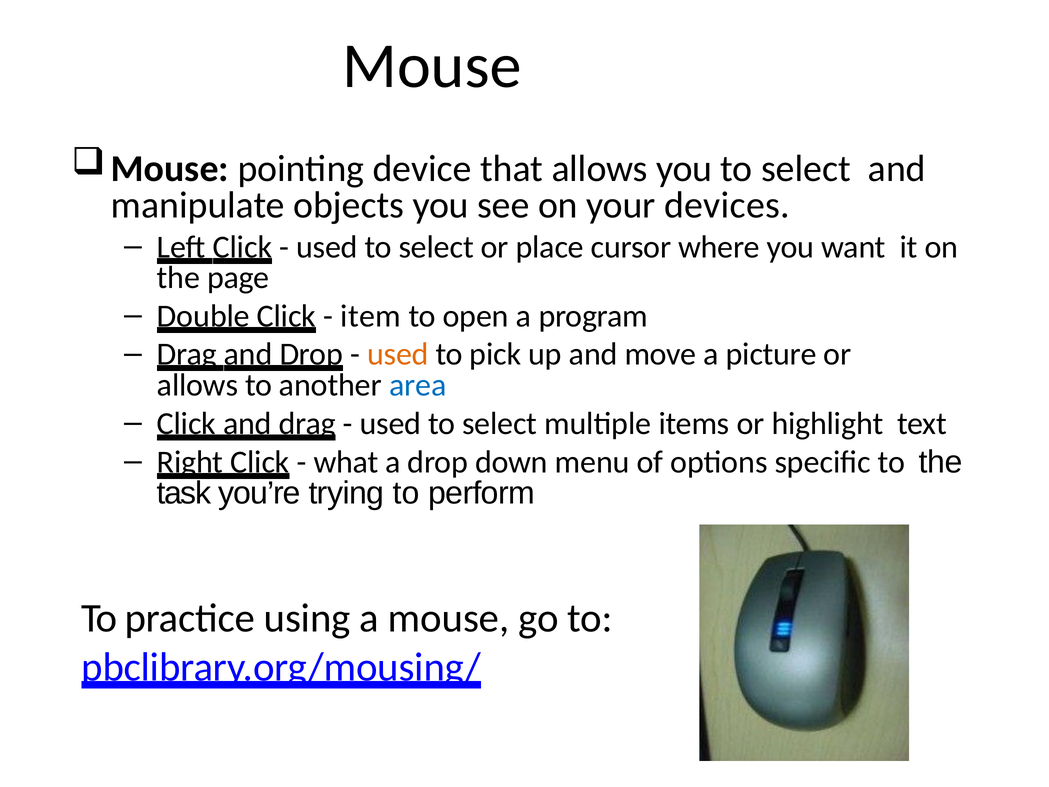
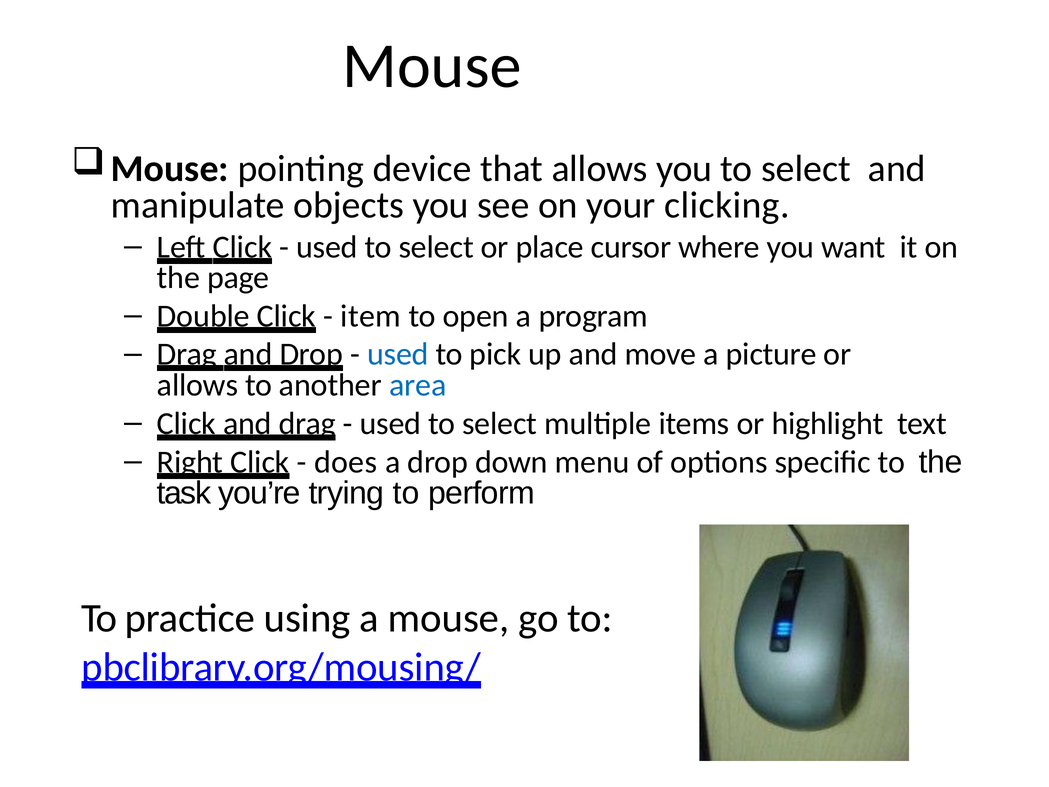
devices: devices -> clicking (727, 205)
used colour: orange -> blue (398, 354)
what: what -> does (346, 462)
